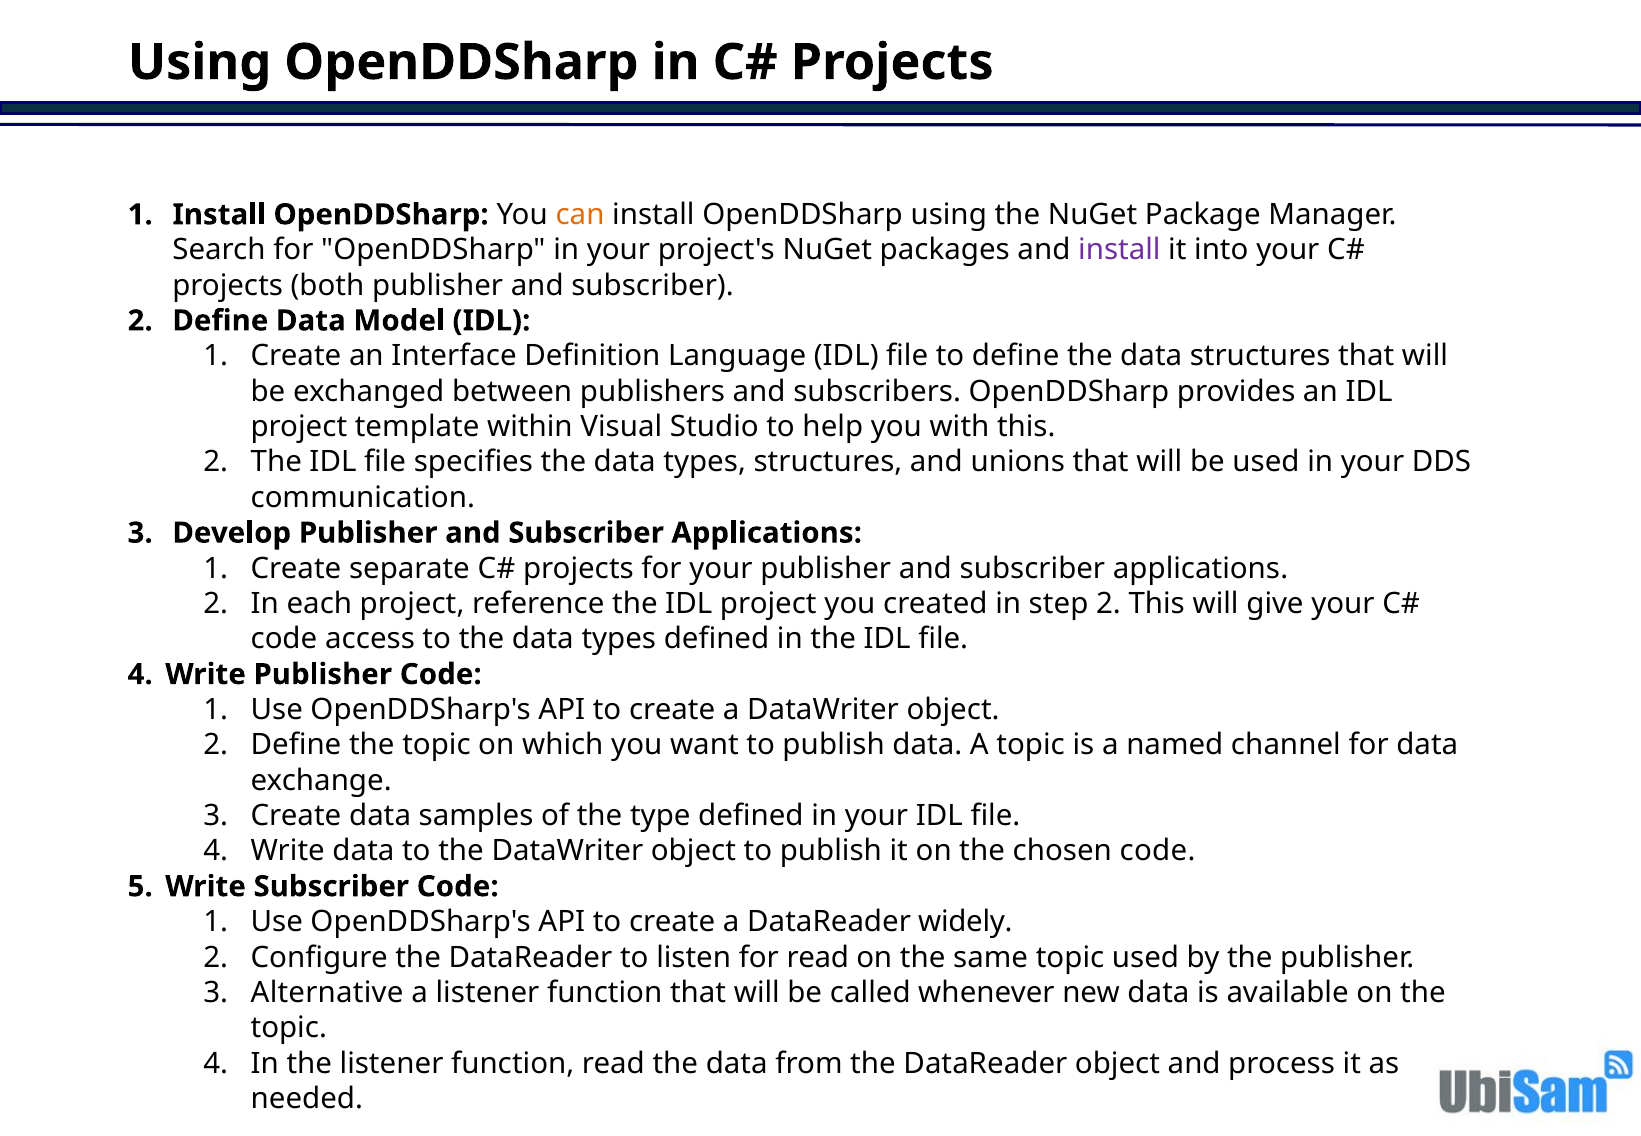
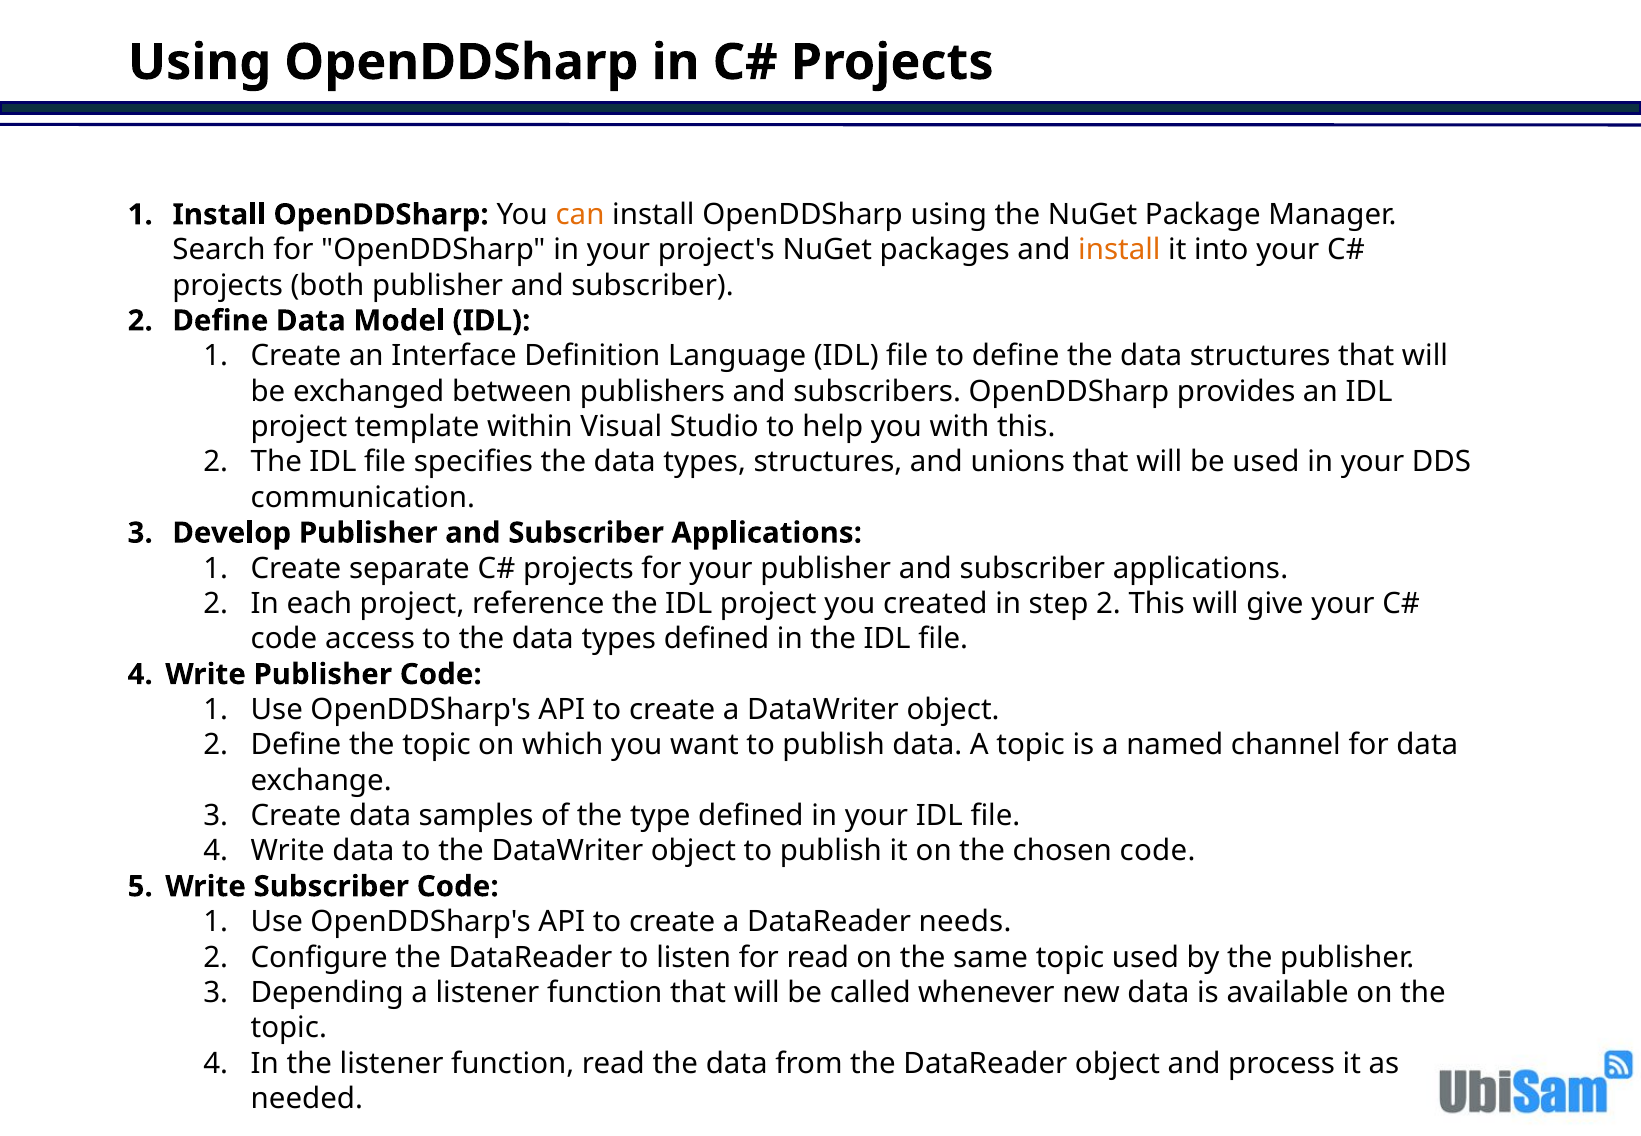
install colour: purple -> orange (1119, 250)
widely: widely -> needs (965, 922)
Alternative: Alternative -> Depending (327, 993)
